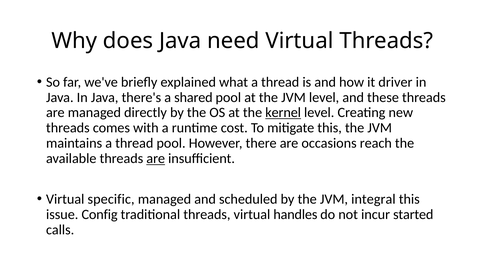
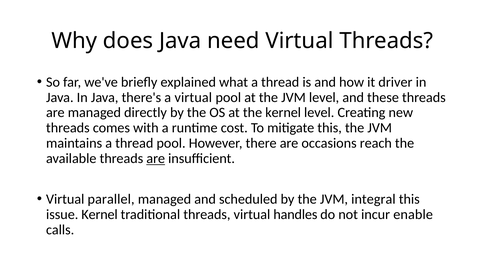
a shared: shared -> virtual (193, 97)
kernel underline: present -> none (283, 113)
specific: specific -> parallel (111, 199)
issue Config: Config -> Kernel (100, 214)
started: started -> enable (413, 214)
